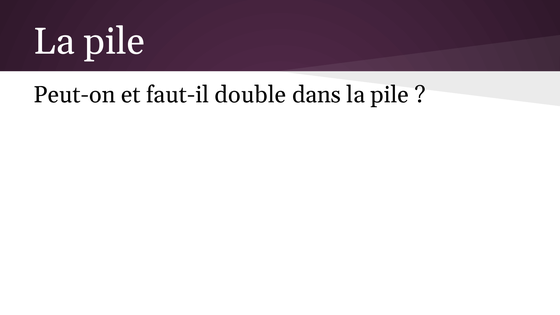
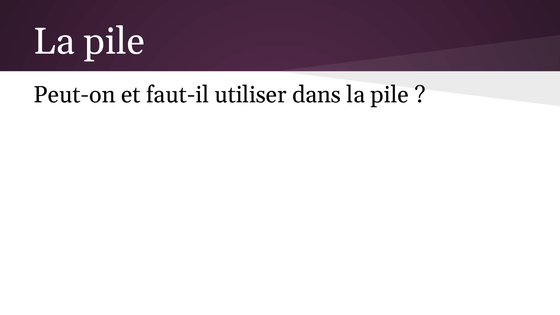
double: double -> utiliser (251, 95)
